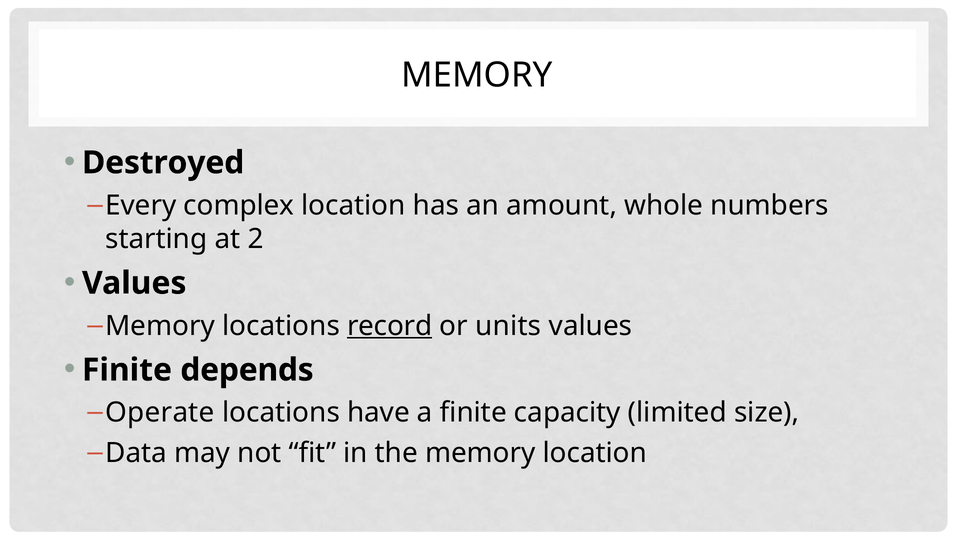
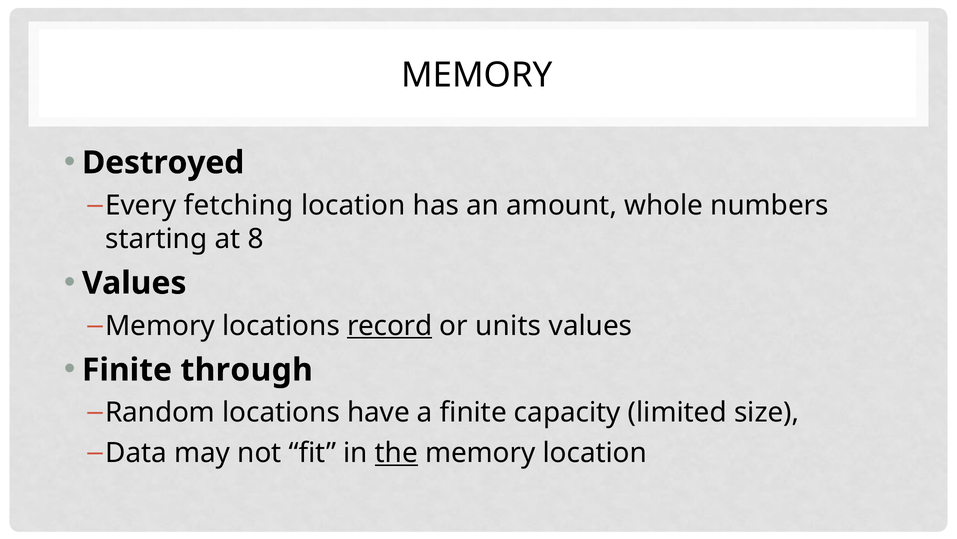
complex: complex -> fetching (239, 205)
2: 2 -> 8 (256, 239)
depends: depends -> through (247, 370)
Operate: Operate -> Random (160, 412)
the underline: none -> present (396, 453)
